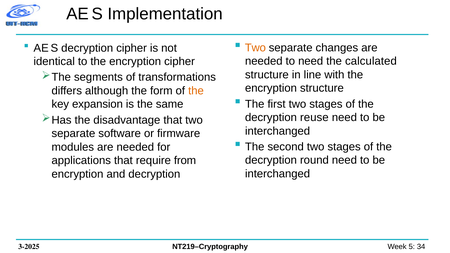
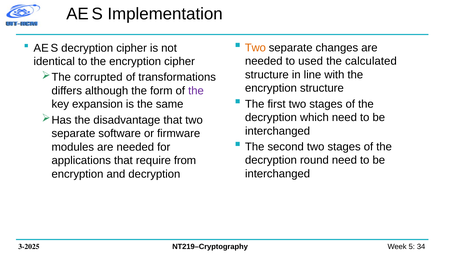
to need: need -> used (311, 61)
segments: segments -> corrupted (98, 77)
the colour: orange -> purple (196, 91)
reuse: reuse -> which (314, 118)
